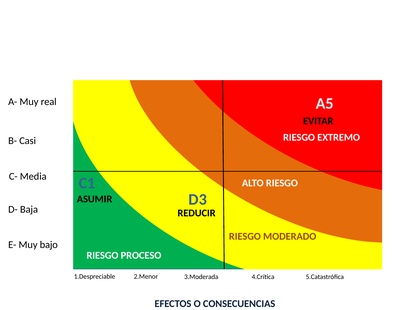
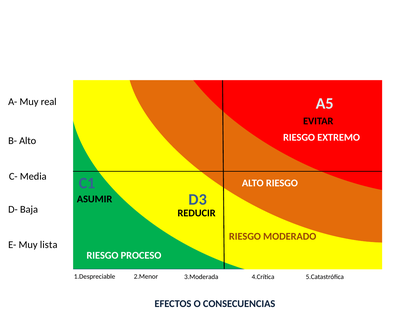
B- Casi: Casi -> Alto (28, 141)
bajo: bajo -> lista (49, 245)
